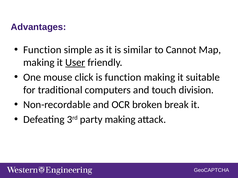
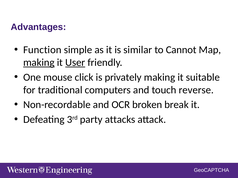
making underline: none -> present (39, 63)
is function: function -> privately (123, 77)
division: division -> reverse (196, 90)
party making: making -> attacks (120, 120)
